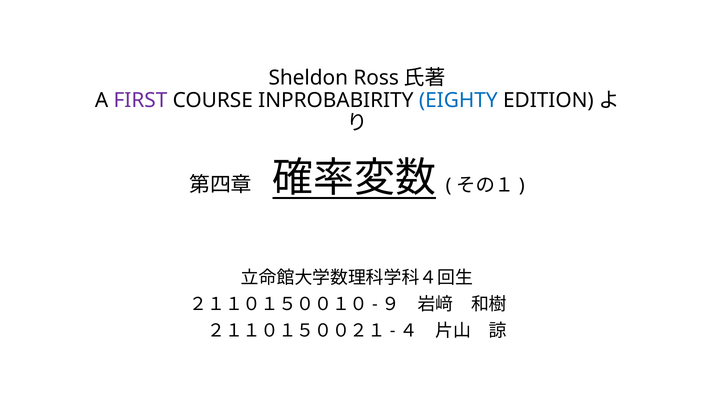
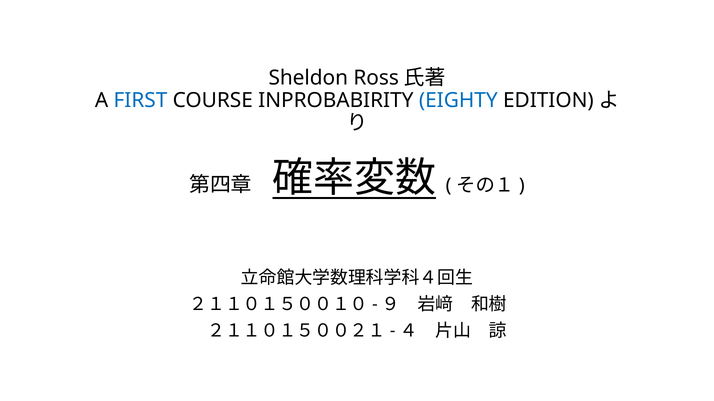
FIRST colour: purple -> blue (140, 100)
